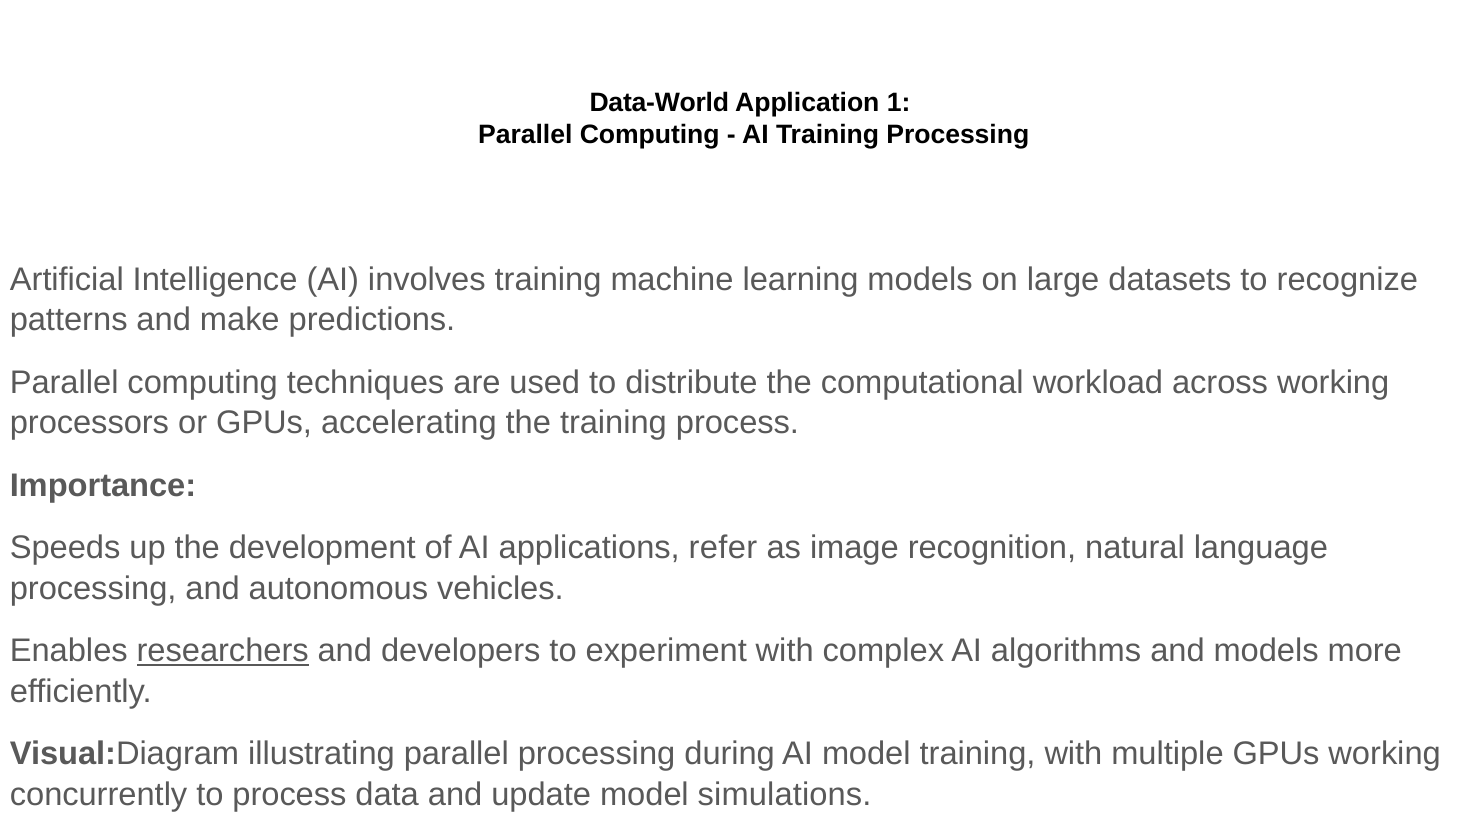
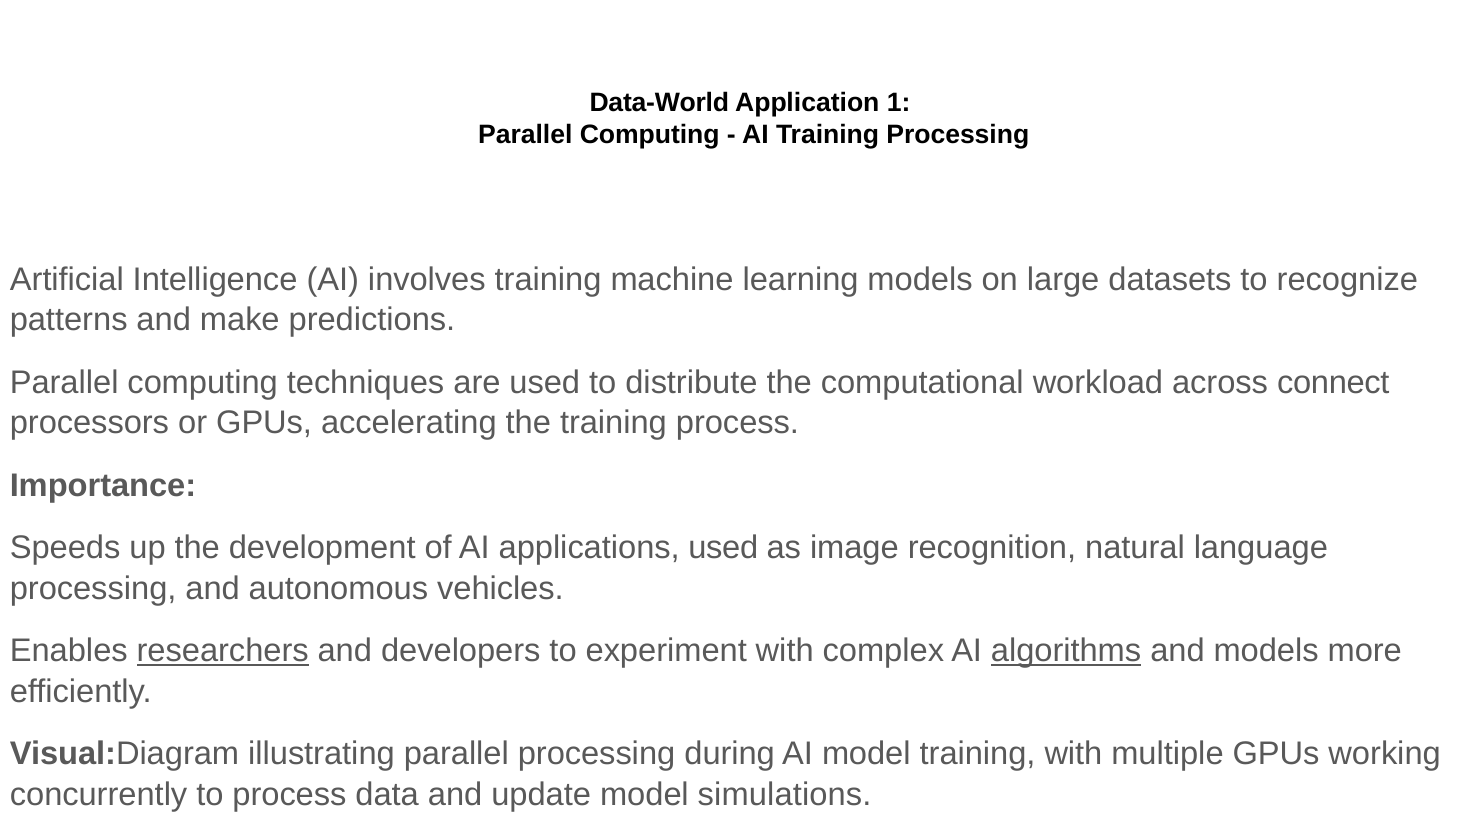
across working: working -> connect (1333, 383)
applications refer: refer -> used (723, 548)
algorithms underline: none -> present (1066, 651)
